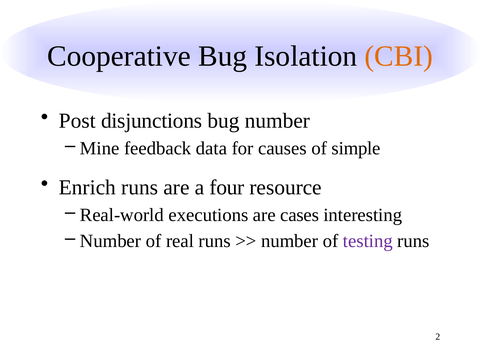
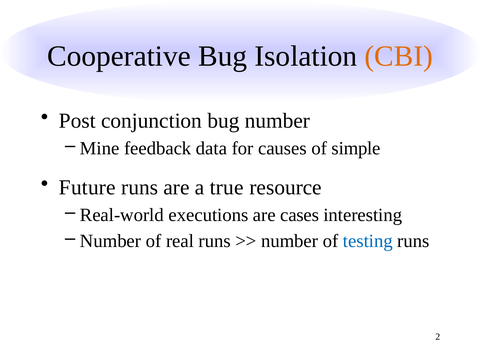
disjunctions: disjunctions -> conjunction (152, 121)
Enrich: Enrich -> Future (87, 188)
four: four -> true (227, 188)
testing colour: purple -> blue (368, 242)
